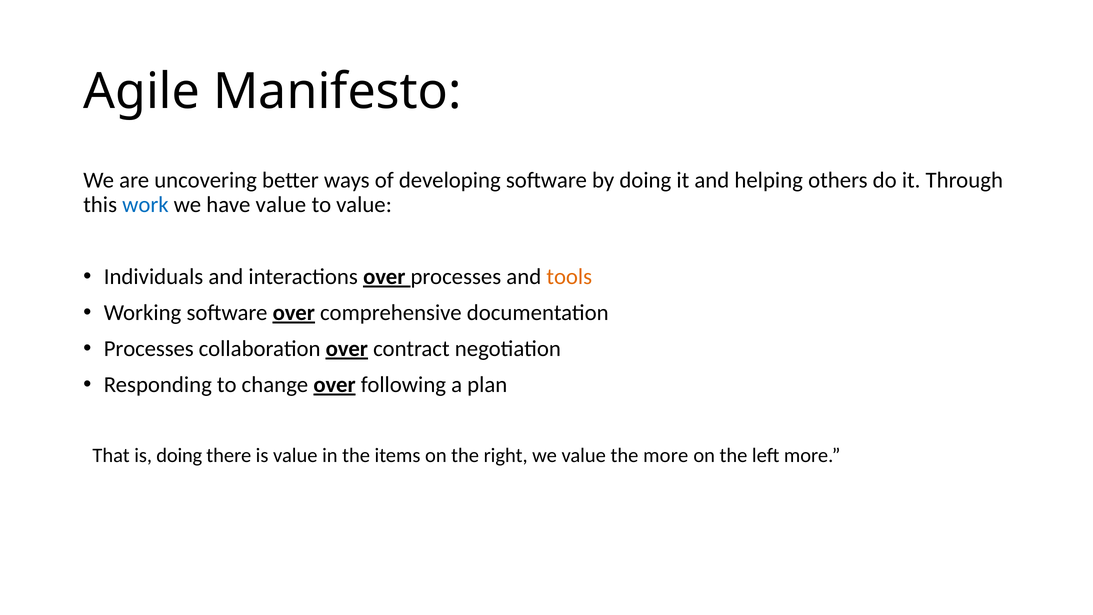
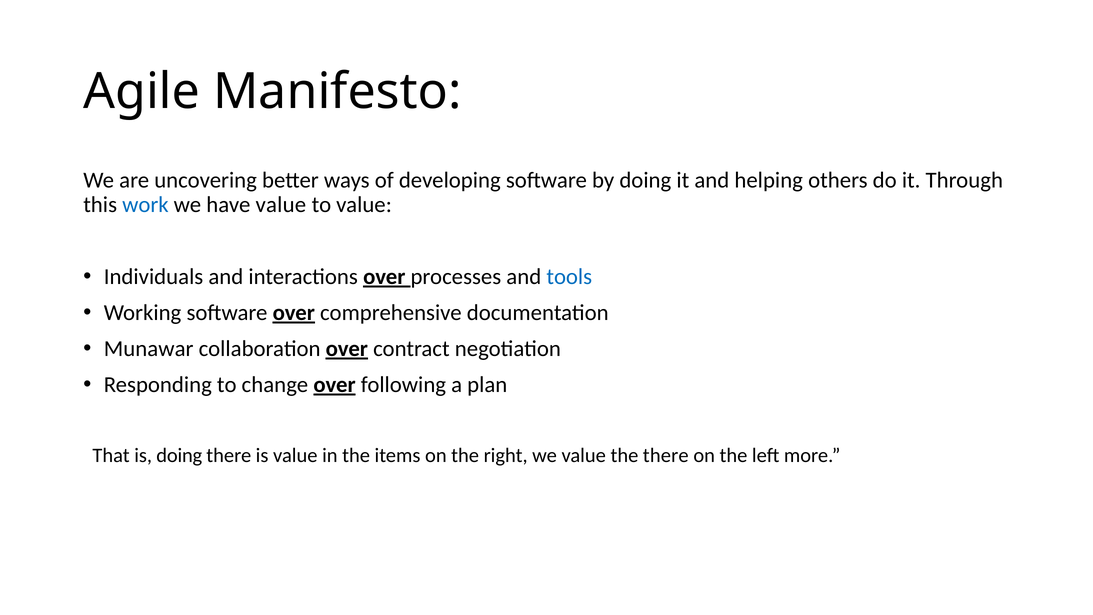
tools colour: orange -> blue (569, 276)
Processes: Processes -> Munawar (149, 348)
the more: more -> there (666, 455)
